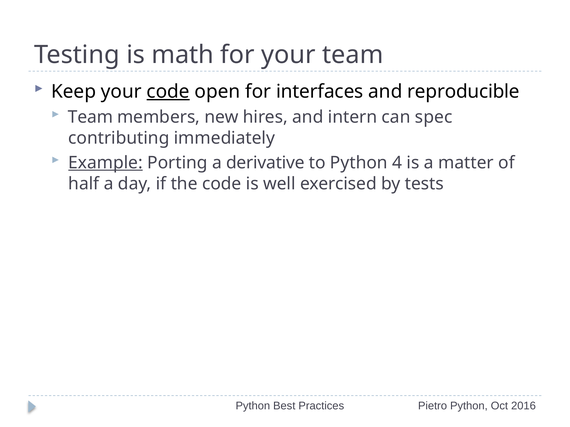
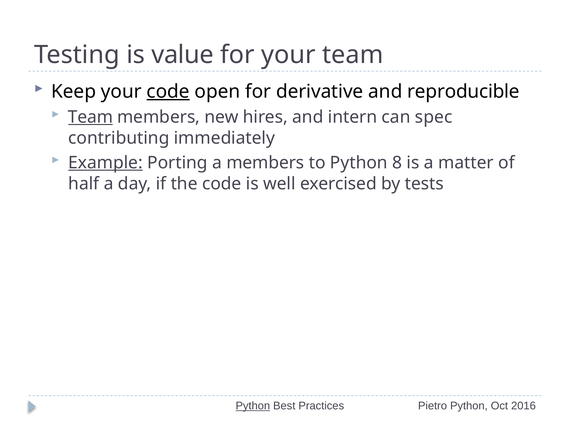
math: math -> value (183, 55)
interfaces: interfaces -> derivative (320, 92)
Team underline: none -> present (91, 117)
a derivative: derivative -> members (265, 163)
4: 4 -> 8 (397, 163)
Python underline: none -> present (253, 406)
